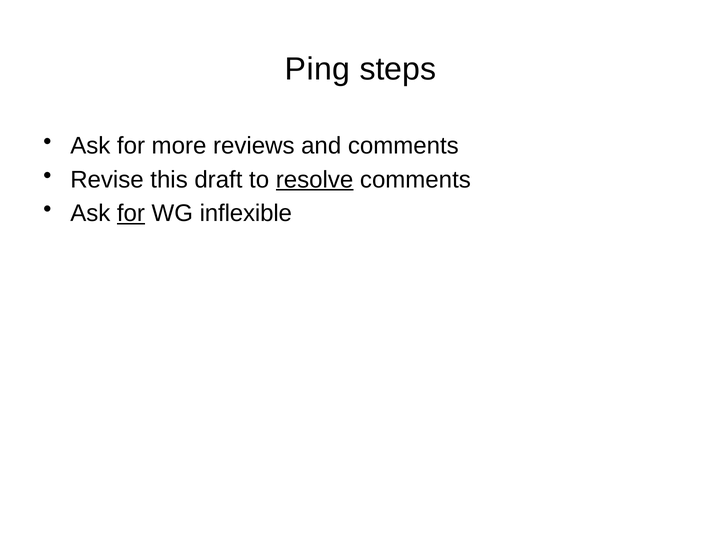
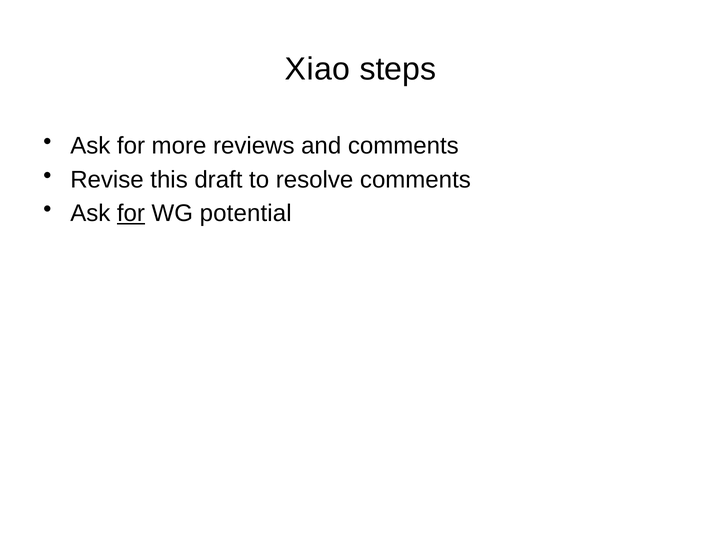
Ping: Ping -> Xiao (317, 69)
resolve underline: present -> none (315, 180)
inflexible: inflexible -> potential (246, 213)
